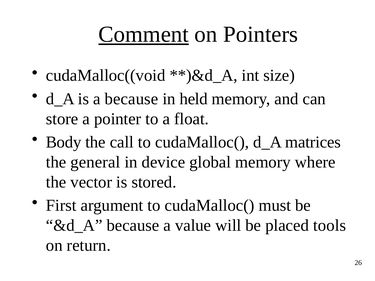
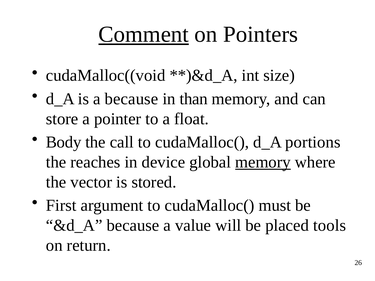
held: held -> than (194, 99)
matrices: matrices -> portions (313, 142)
general: general -> reaches (95, 162)
memory underline: none -> present (263, 162)
